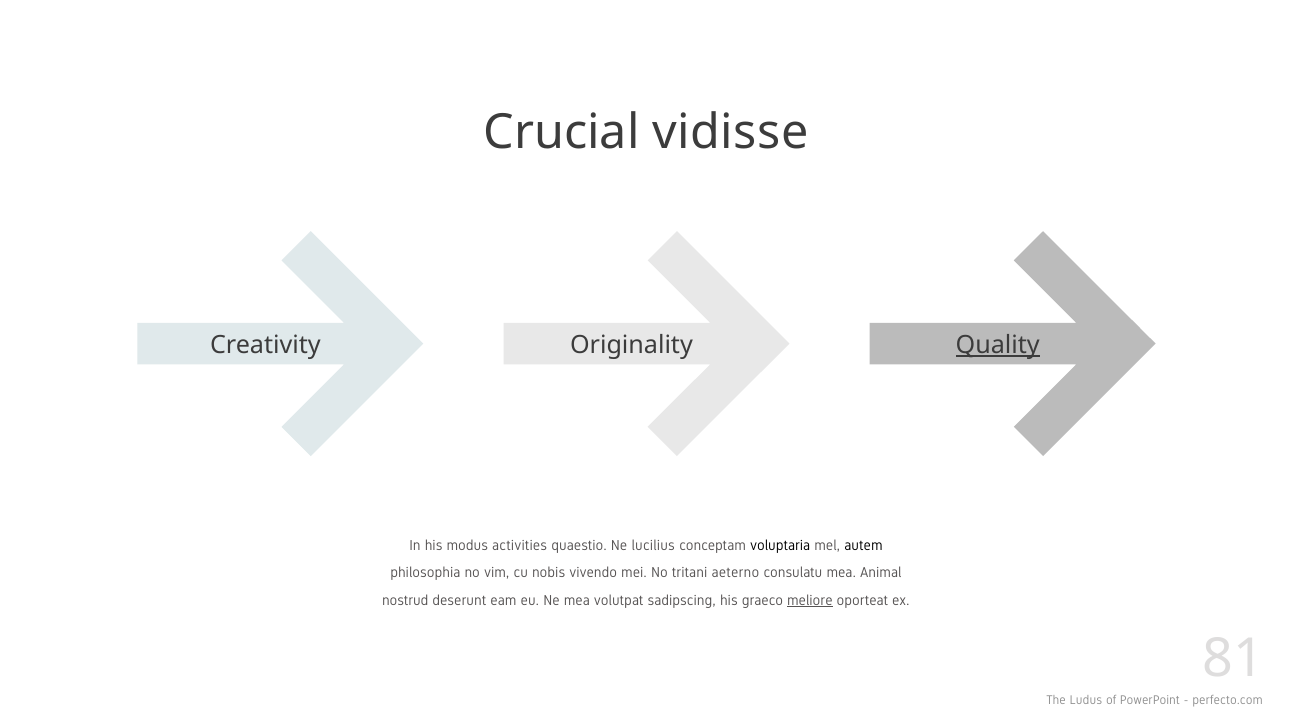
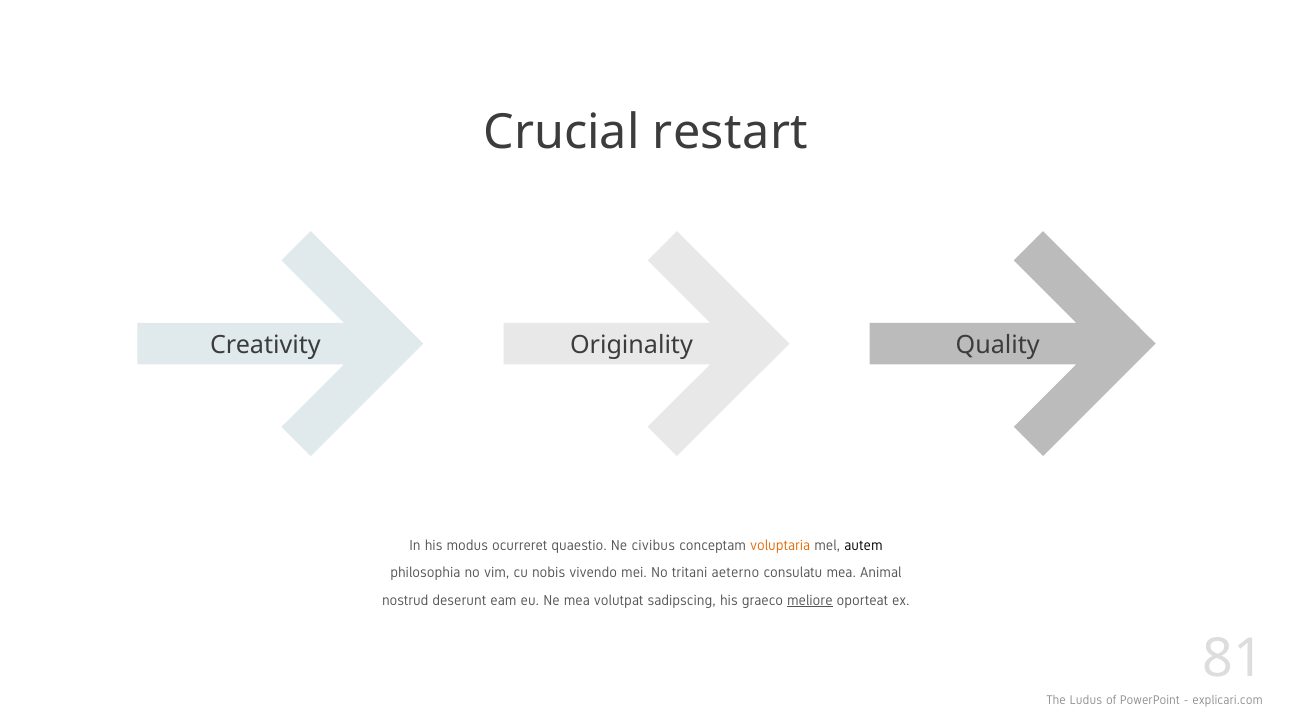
vidisse: vidisse -> restart (730, 132)
Quality underline: present -> none (998, 345)
activities: activities -> ocurreret (520, 546)
lucilius: lucilius -> civibus (653, 546)
voluptaria colour: black -> orange (780, 546)
perfecto.com: perfecto.com -> explicari.com (1228, 700)
